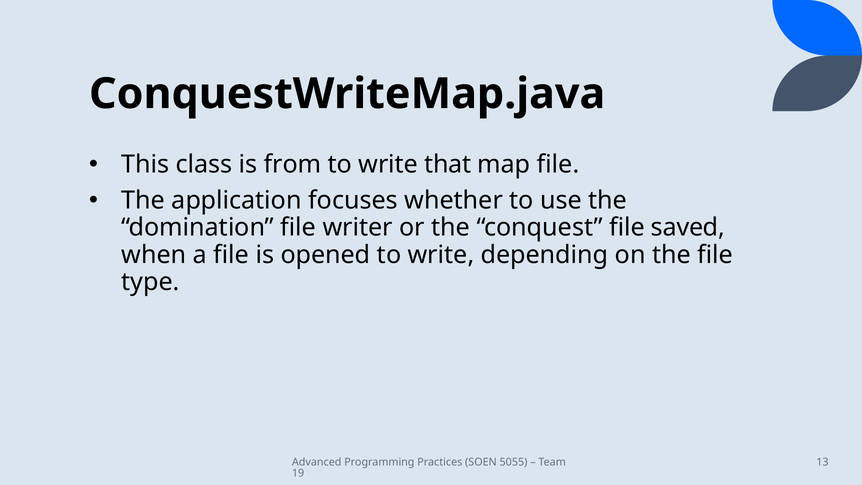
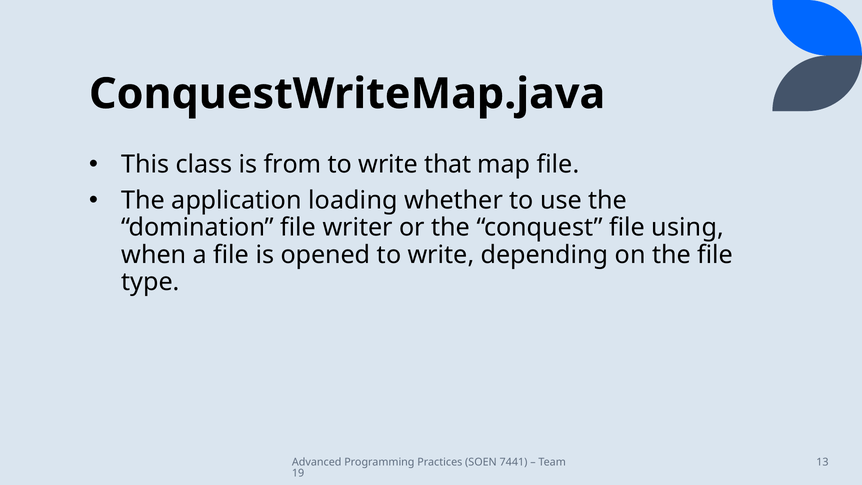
focuses: focuses -> loading (353, 200)
saved: saved -> using (688, 228)
5055: 5055 -> 7441 (514, 462)
